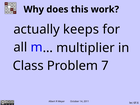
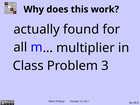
keeps: keeps -> found (81, 29)
7: 7 -> 3 (105, 66)
